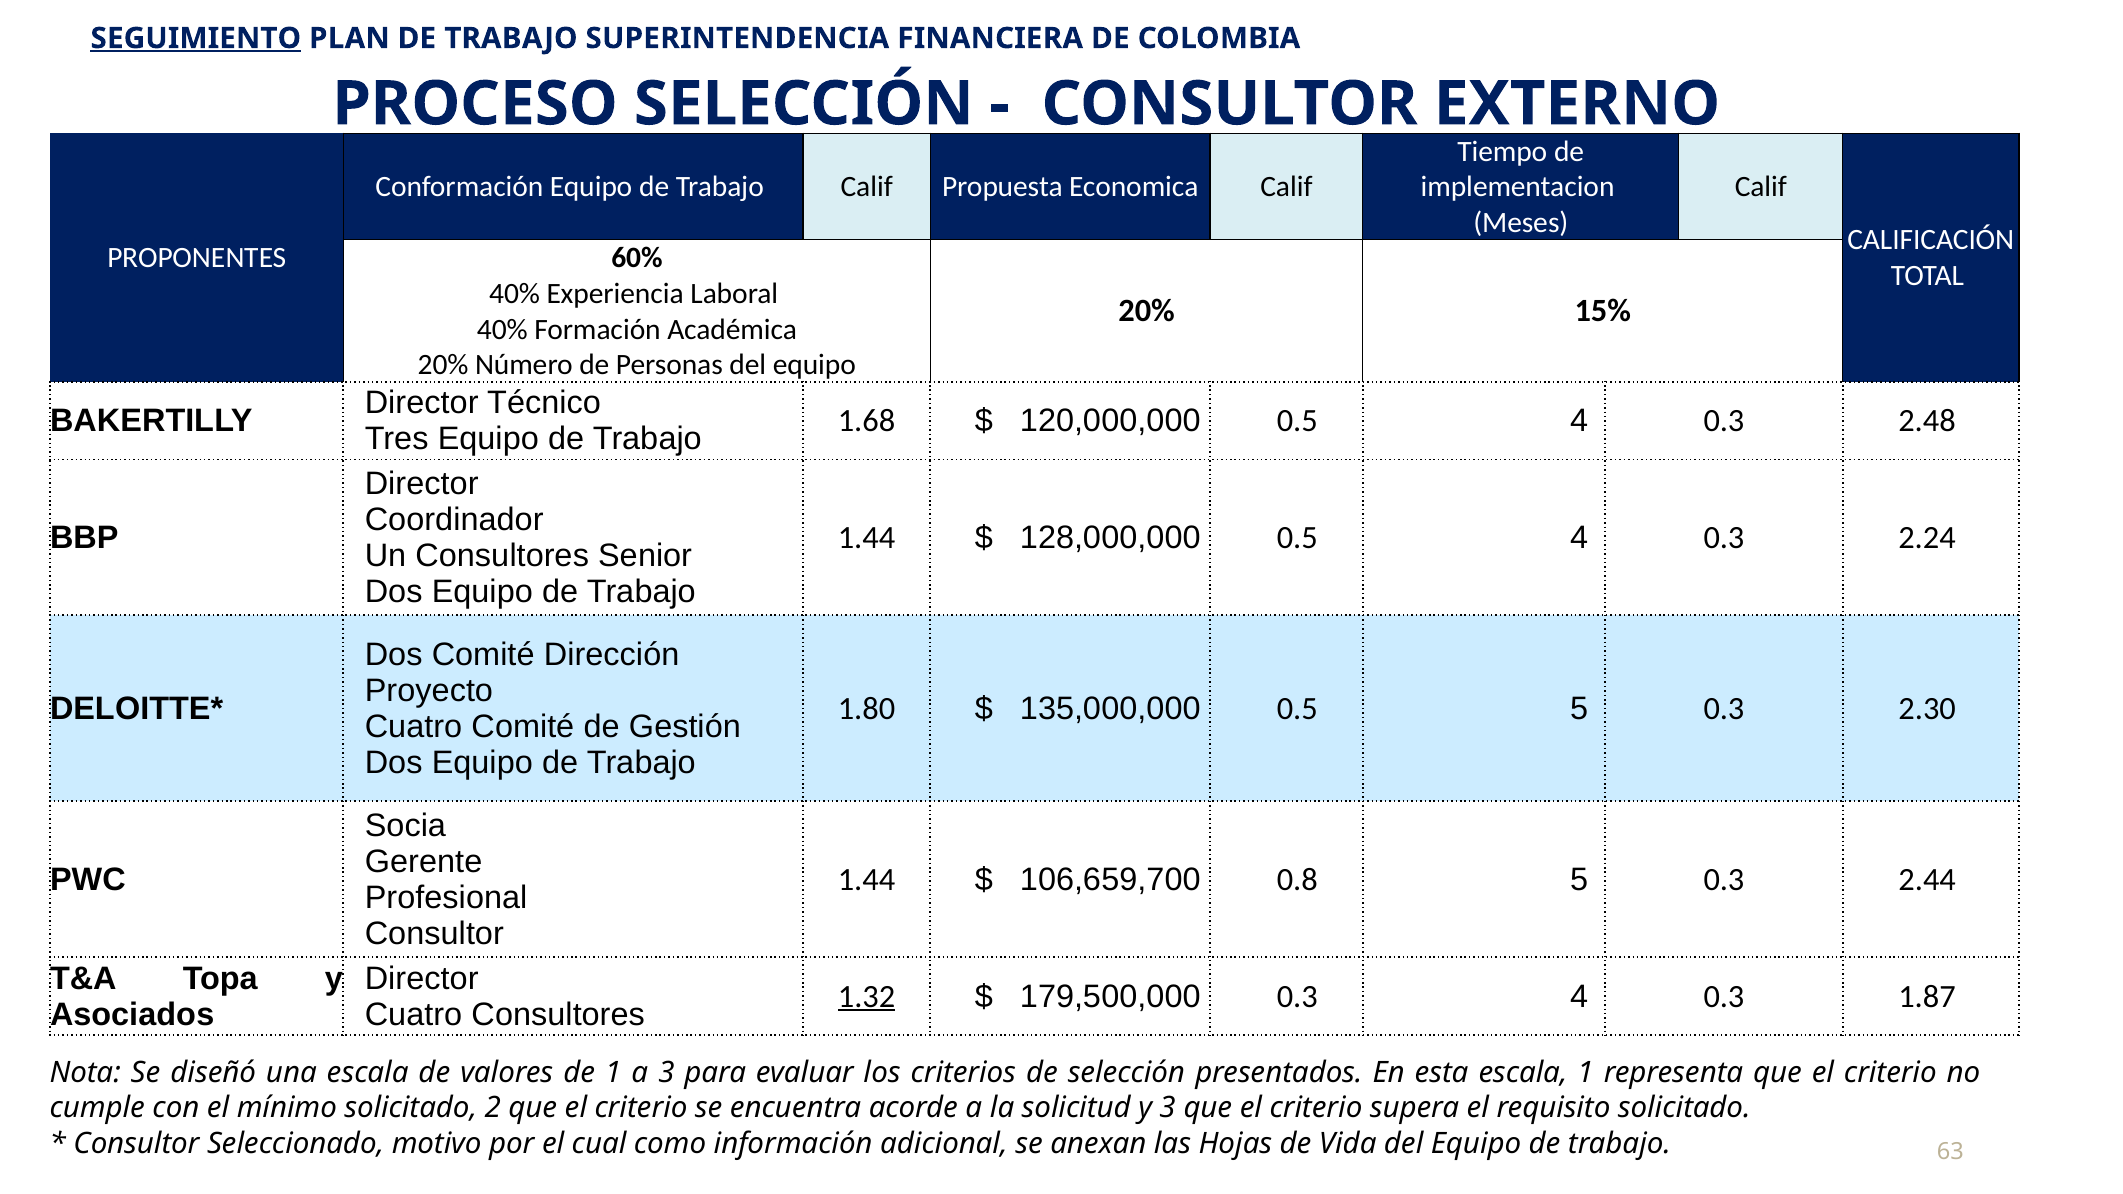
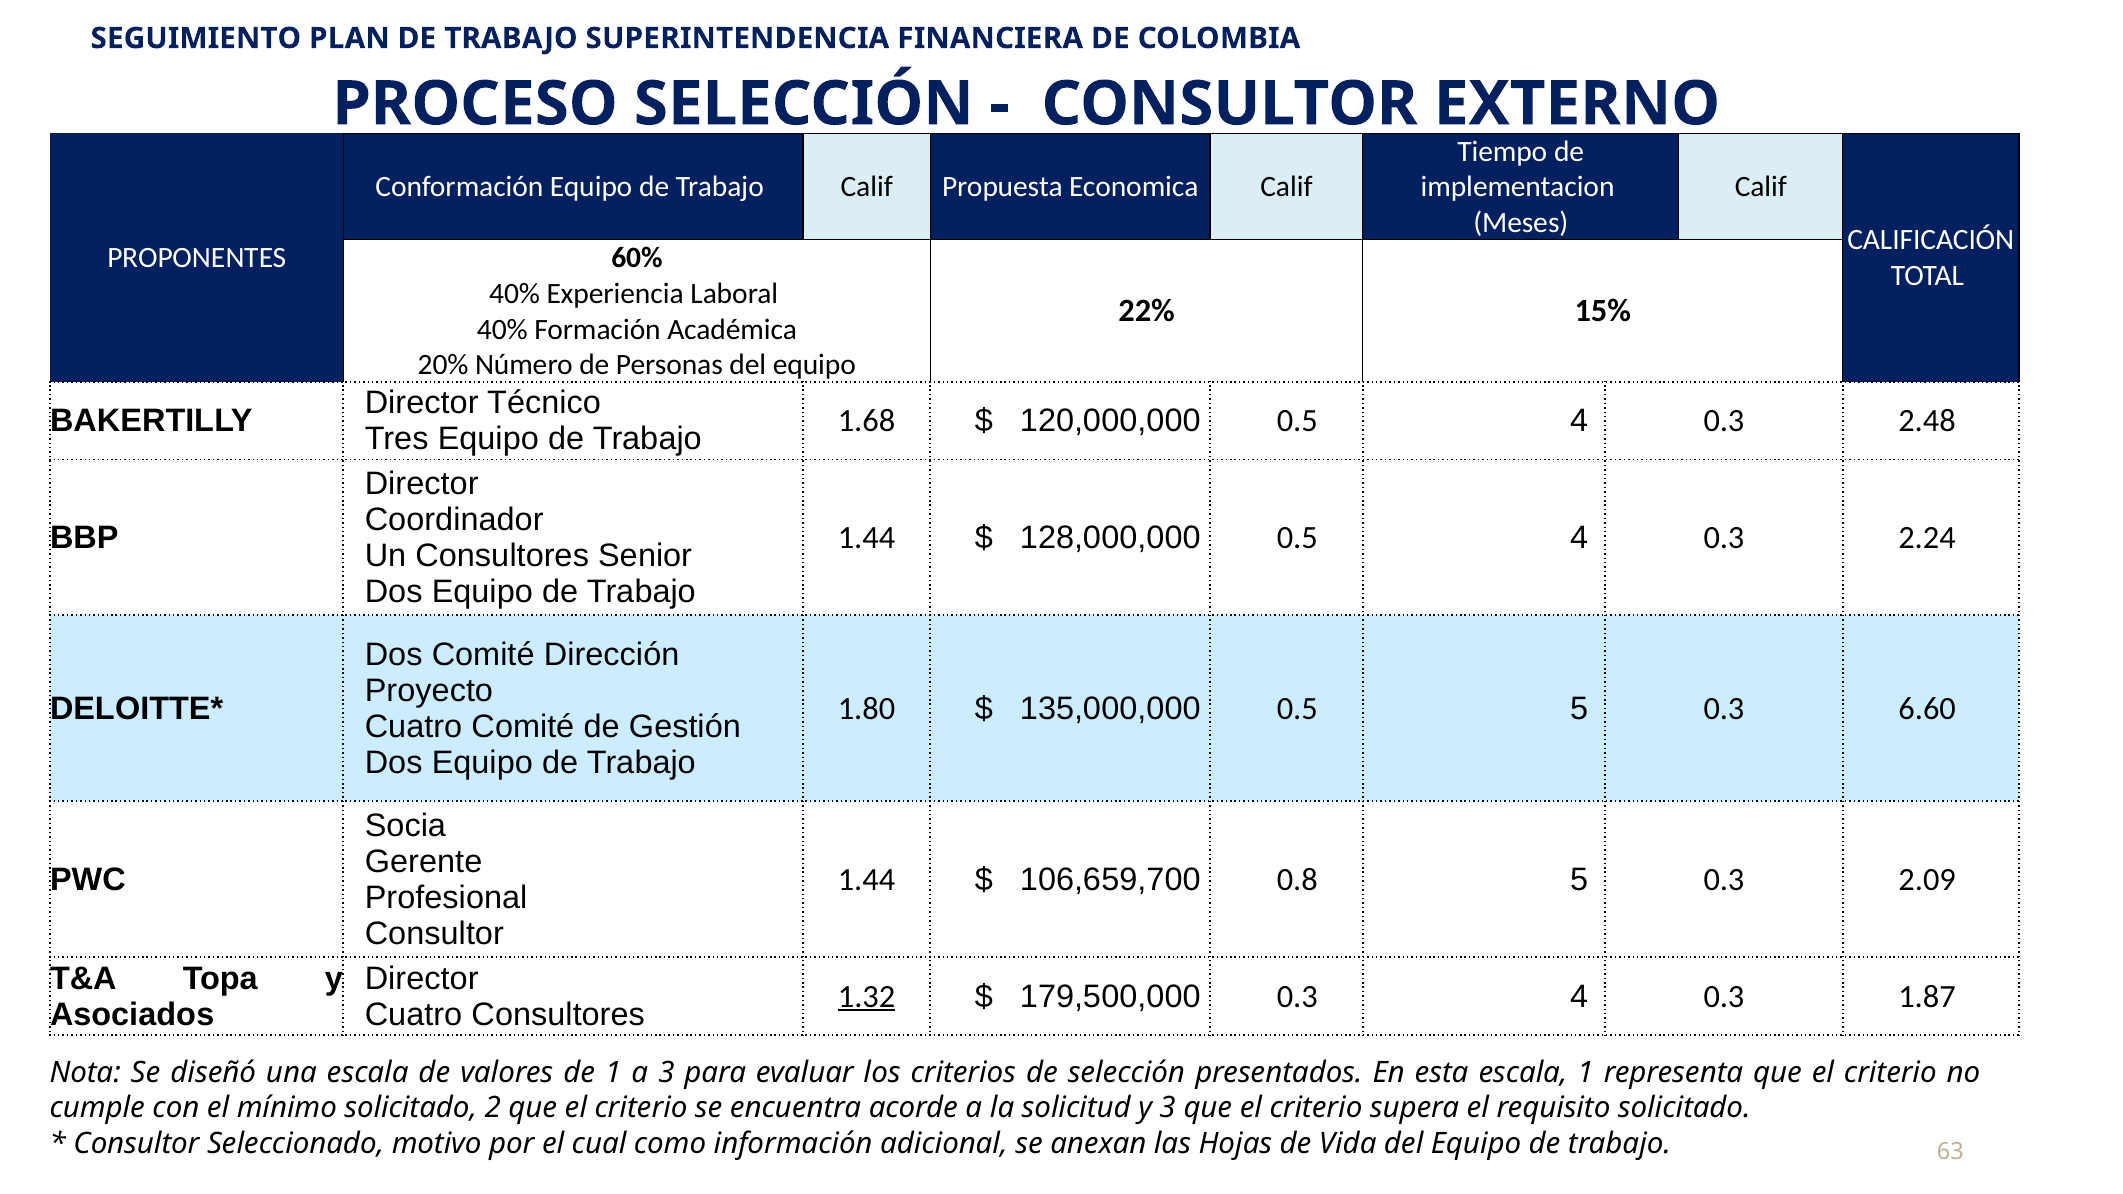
SEGUIMIENTO underline: present -> none (196, 38)
20%: 20% -> 22% (1147, 311)
2.30: 2.30 -> 6.60 (1927, 709)
2.44: 2.44 -> 2.09 (1927, 880)
